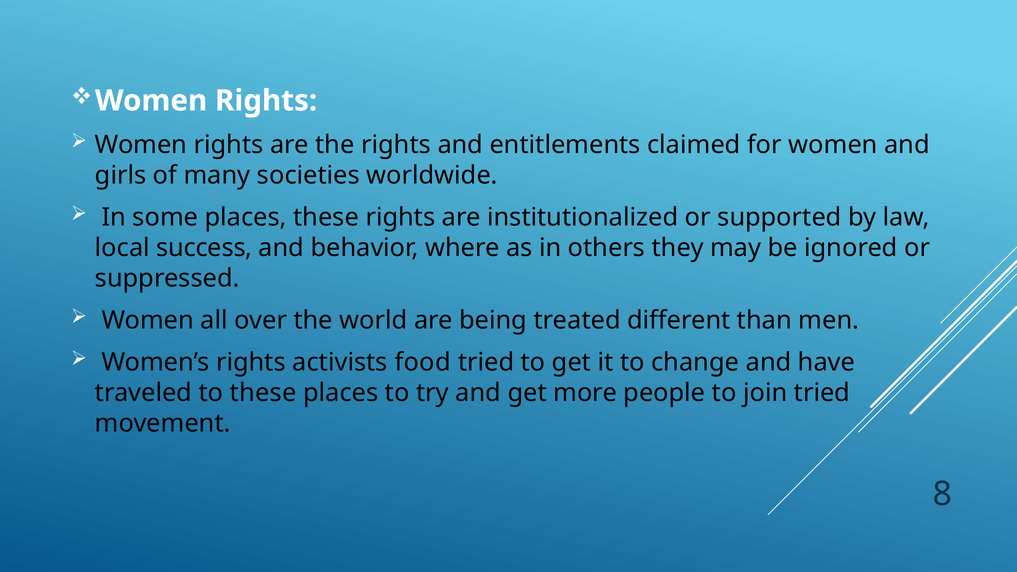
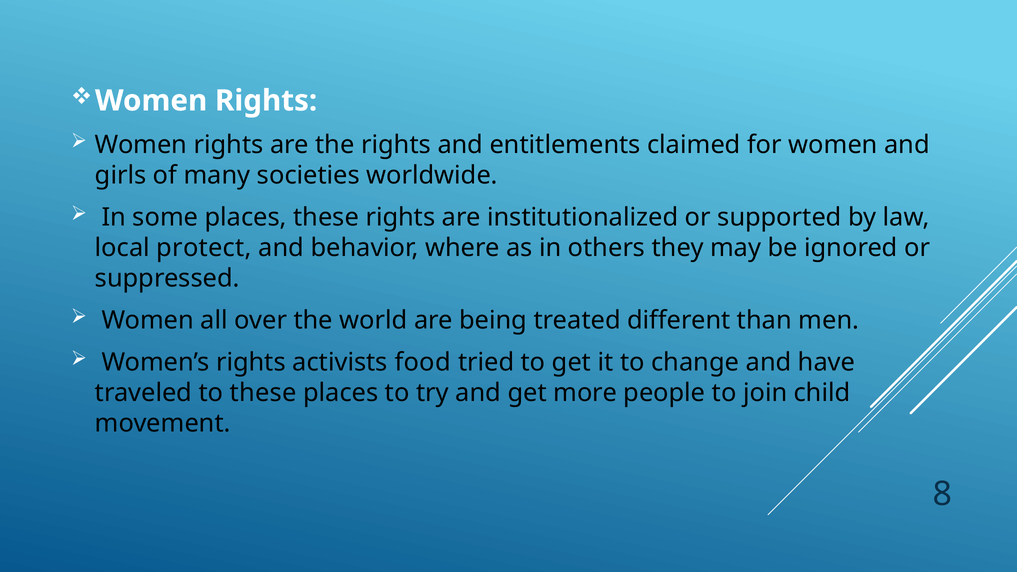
success: success -> protect (204, 248)
join tried: tried -> child (822, 393)
